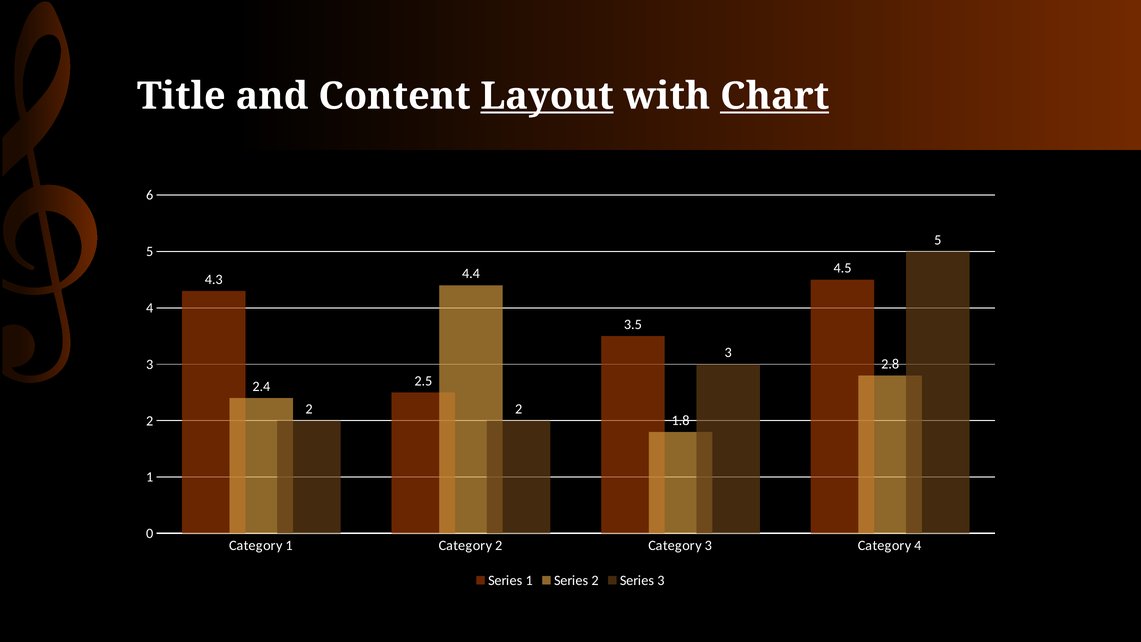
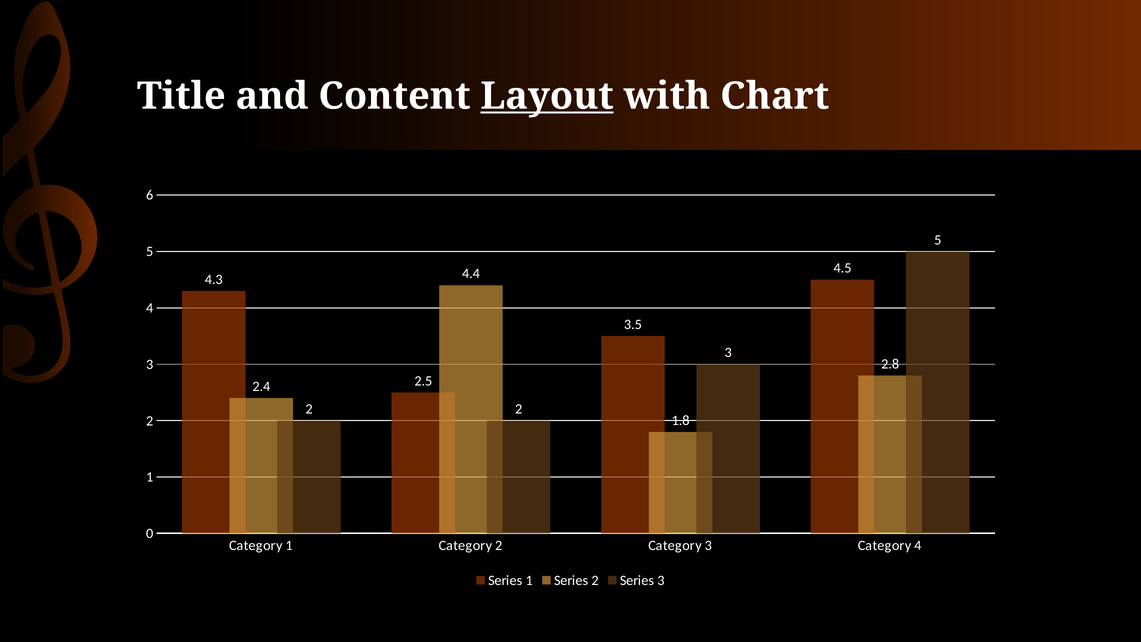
Chart underline: present -> none (775, 96)
